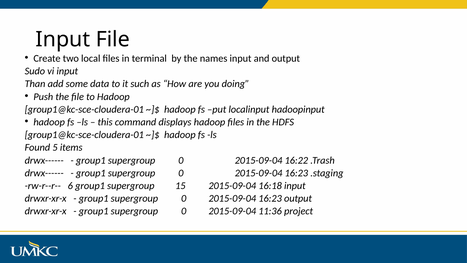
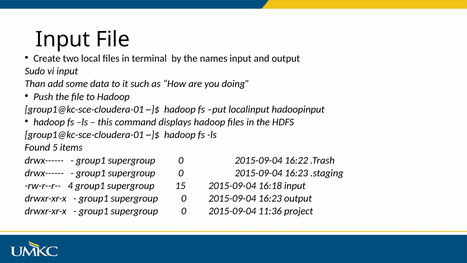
6: 6 -> 4 (70, 186)
